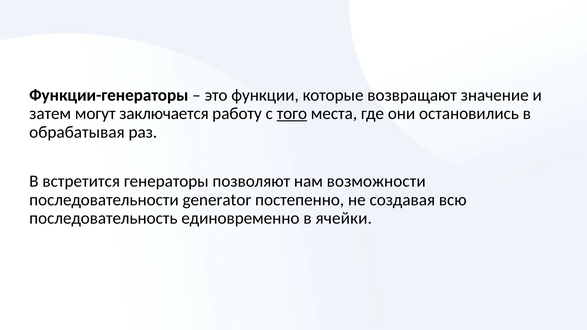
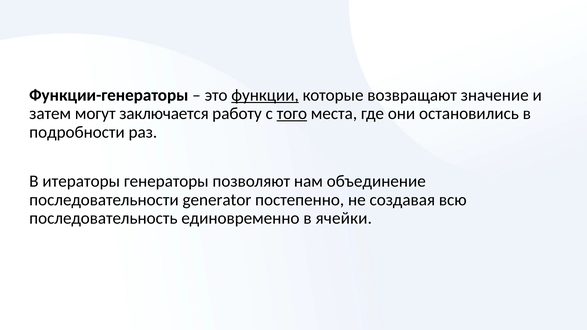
функции underline: none -> present (265, 95)
обрабатывая: обрабатывая -> подробности (77, 132)
встретится: встретится -> итераторы (81, 181)
возможности: возможности -> объединение (376, 181)
